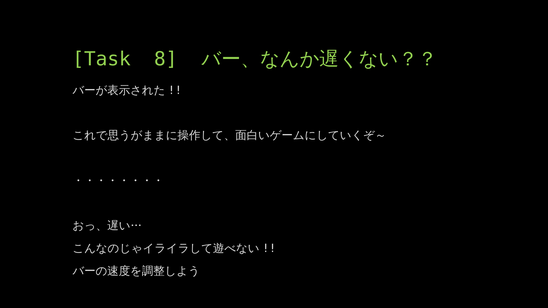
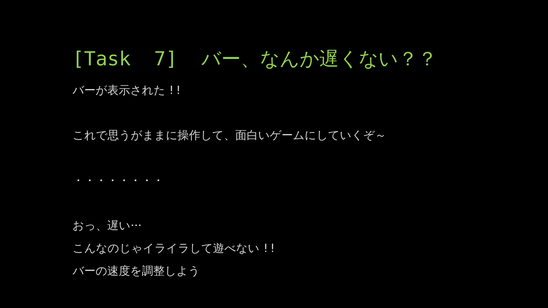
8: 8 -> 7 (166, 59)
